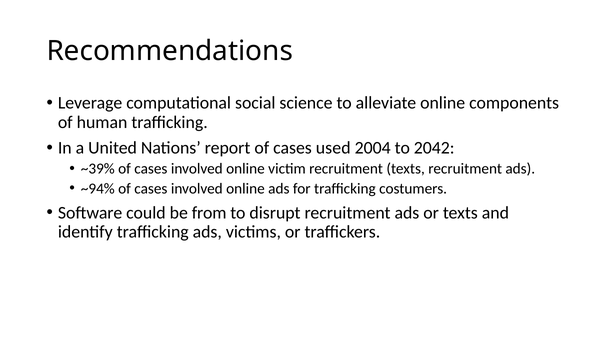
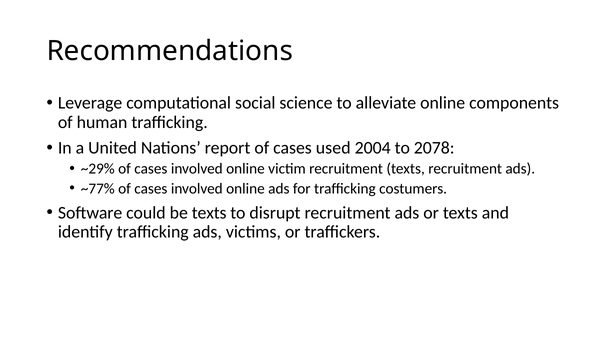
2042: 2042 -> 2078 (434, 148)
~39%: ~39% -> ~29% (98, 169)
~94%: ~94% -> ~77% (98, 189)
be from: from -> texts (209, 213)
